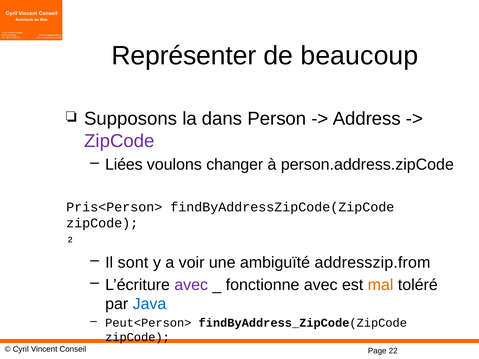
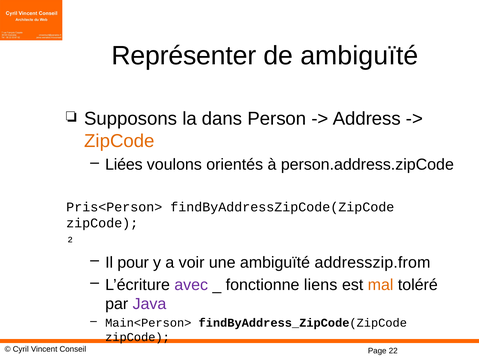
de beaucoup: beaucoup -> ambiguïté (359, 56)
ZipCode colour: purple -> orange (119, 141)
changer: changer -> orientés (235, 165)
sont: sont -> pour (133, 263)
fonctionne avec: avec -> liens (321, 285)
Java colour: blue -> purple (149, 304)
Peut<Person>: Peut<Person> -> Main<Person> (148, 323)
